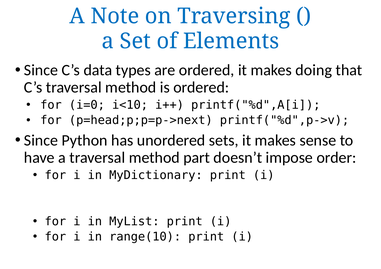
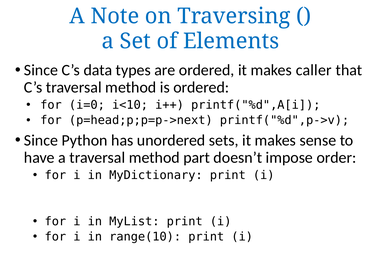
doing: doing -> caller (314, 70)
